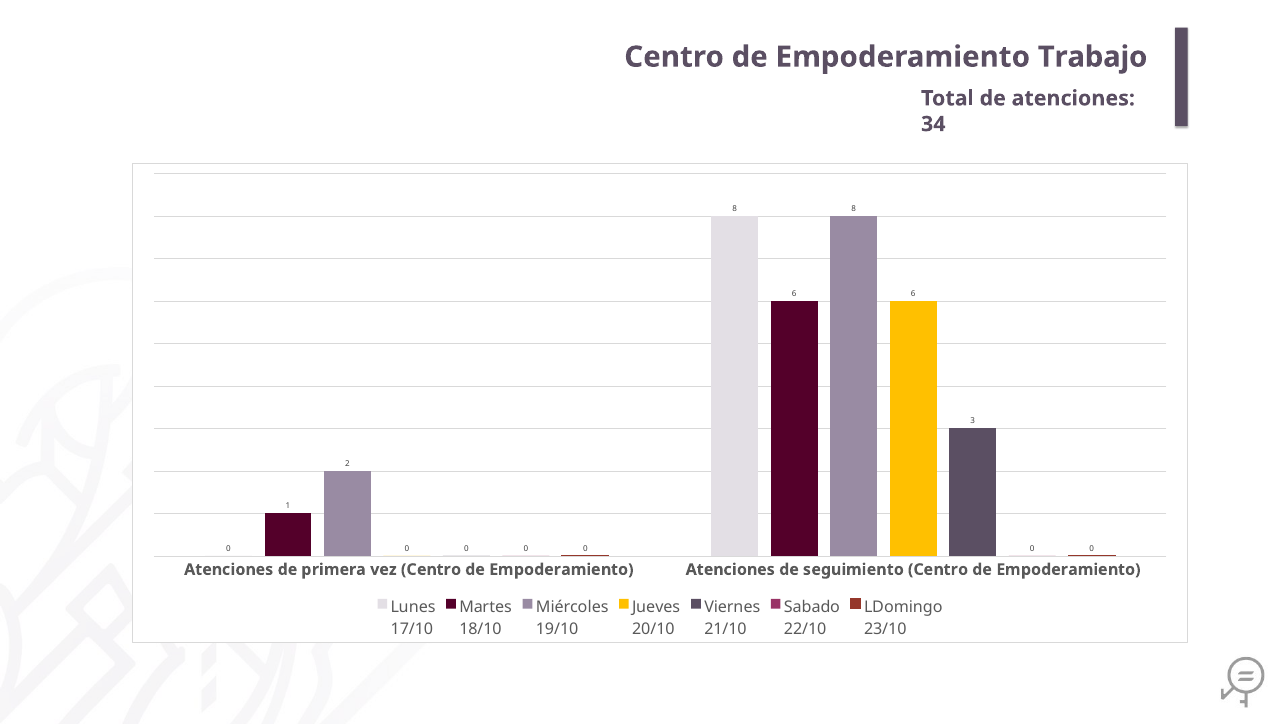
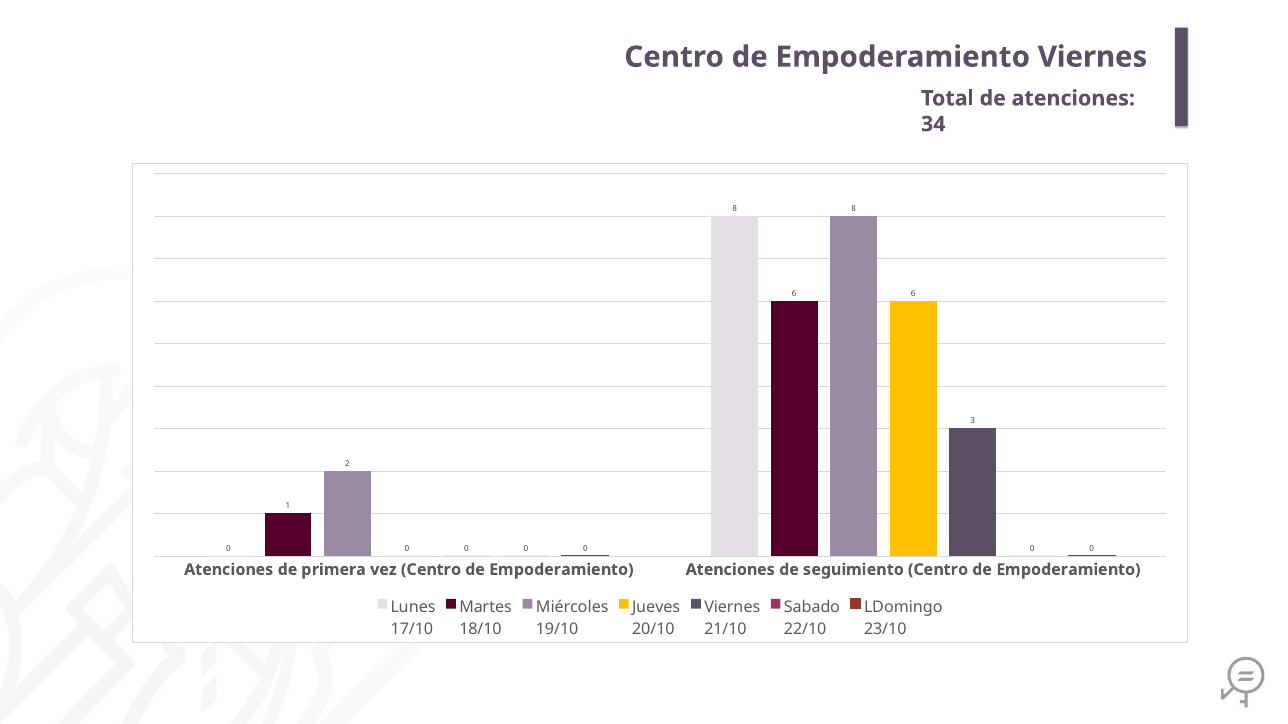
Empoderamiento Trabajo: Trabajo -> Viernes (1092, 57)
